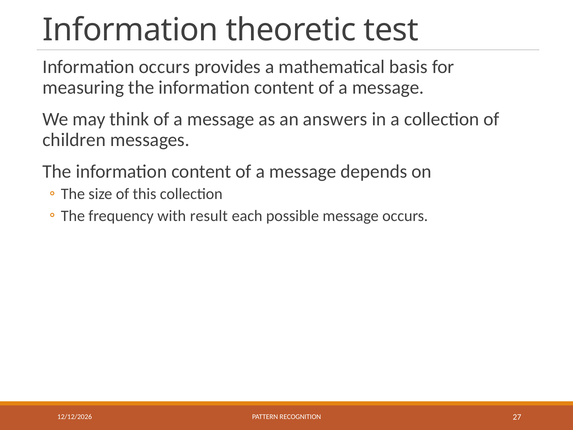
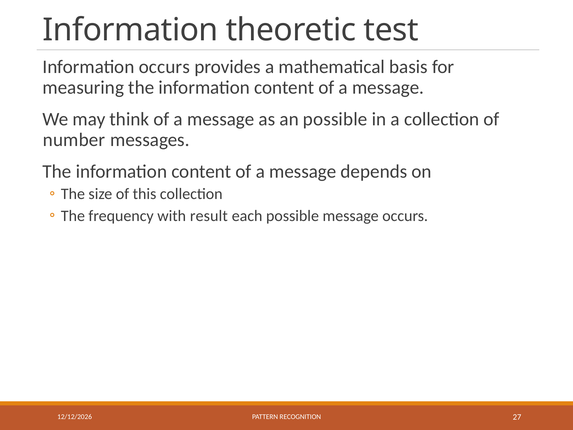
an answers: answers -> possible (335, 119)
children: children -> number (74, 140)
